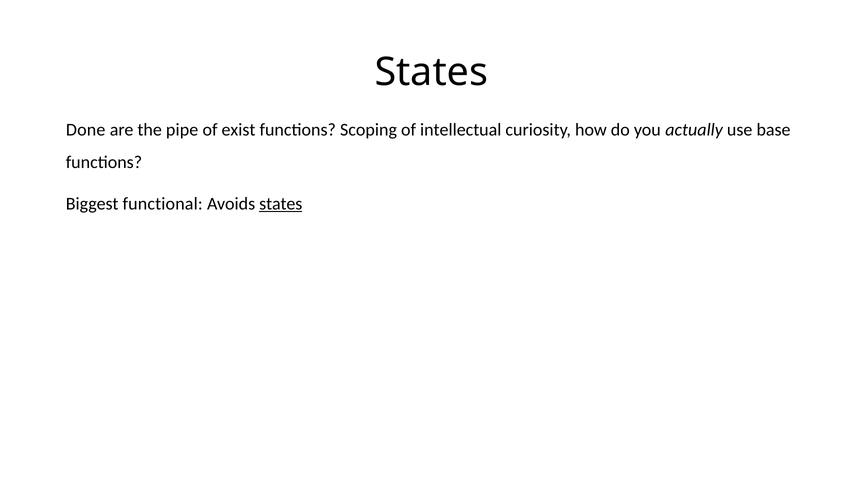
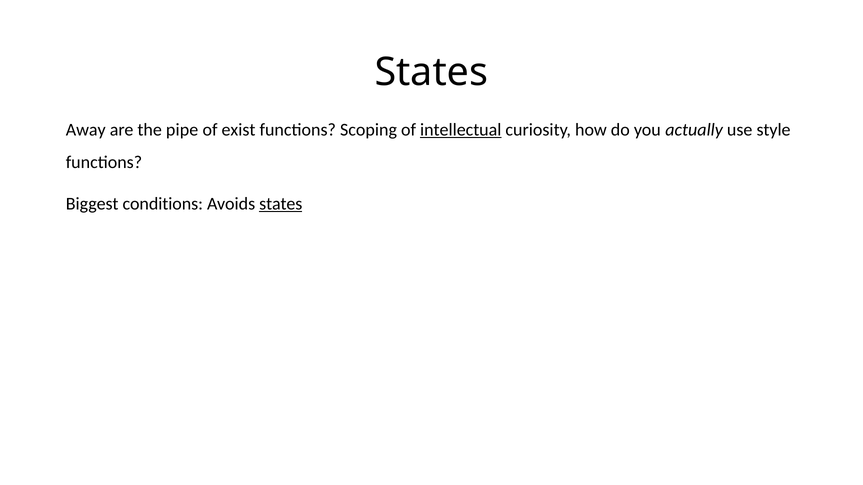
Done: Done -> Away (86, 130)
intellectual underline: none -> present (461, 130)
base: base -> style (774, 130)
functional: functional -> conditions (163, 204)
